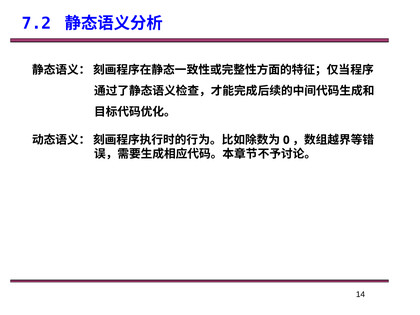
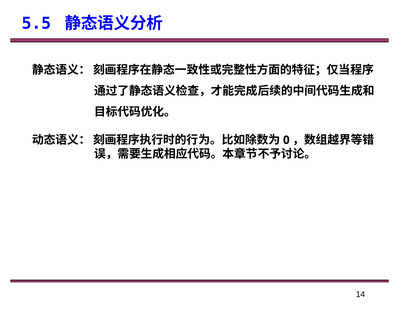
7.2: 7.2 -> 5.5 (36, 23)
